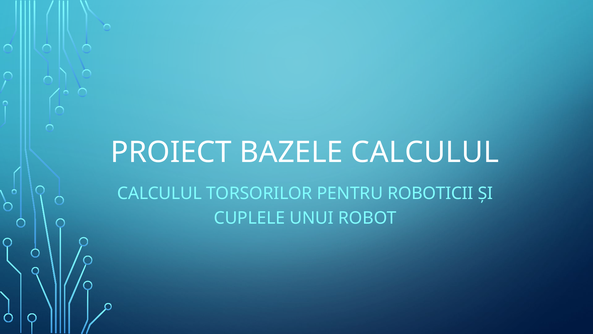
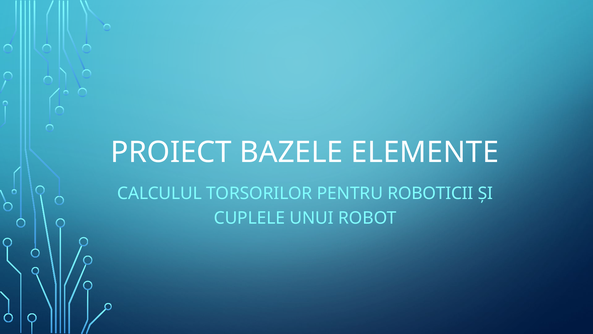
BAZELE CALCULUL: CALCULUL -> ELEMENTE (425, 152)
